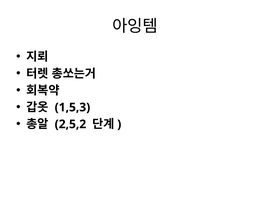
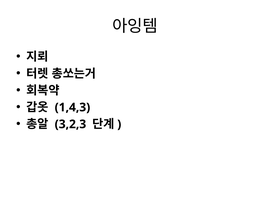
1,5,3: 1,5,3 -> 1,4,3 (72, 107)
2,5,2: 2,5,2 -> 3,2,3 (70, 124)
